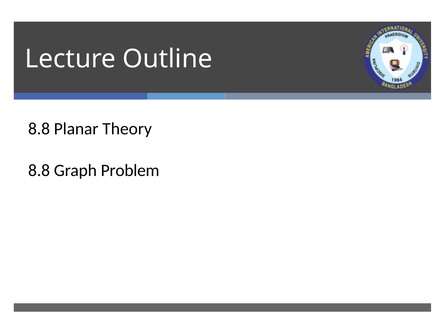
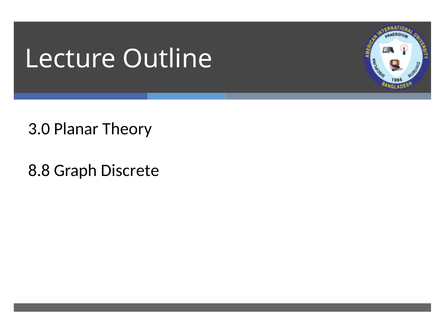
8.8: 8.8 -> 3.0 (39, 129)
Problem: Problem -> Discrete (130, 170)
